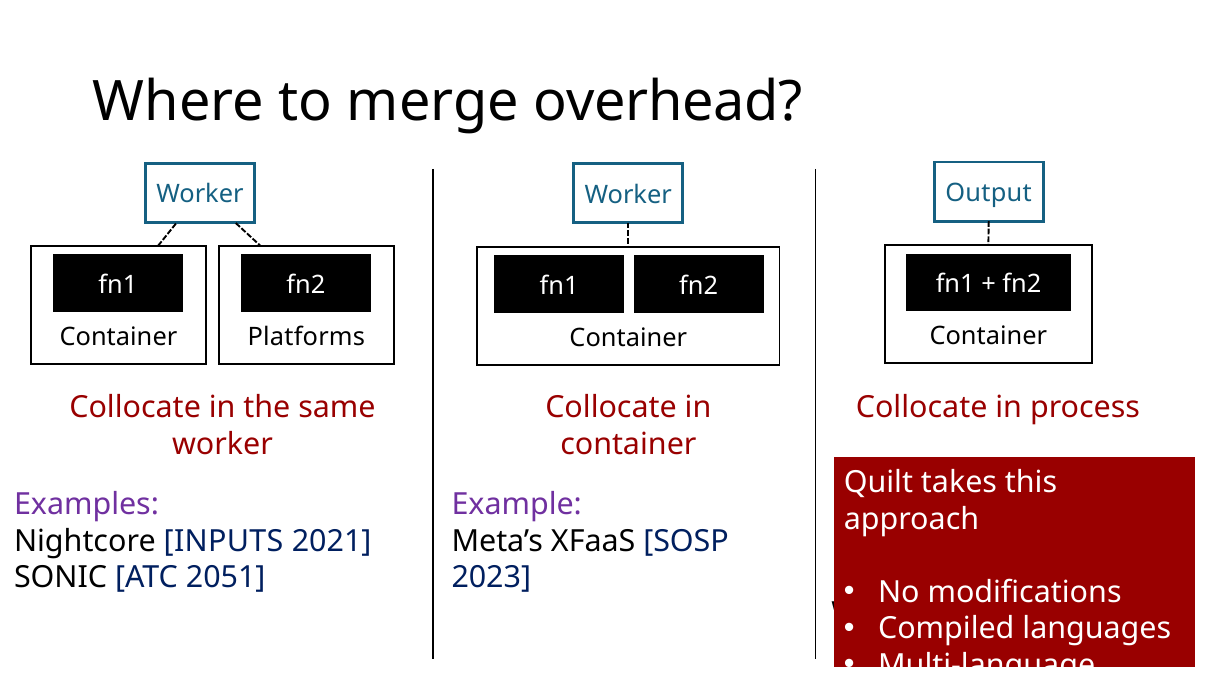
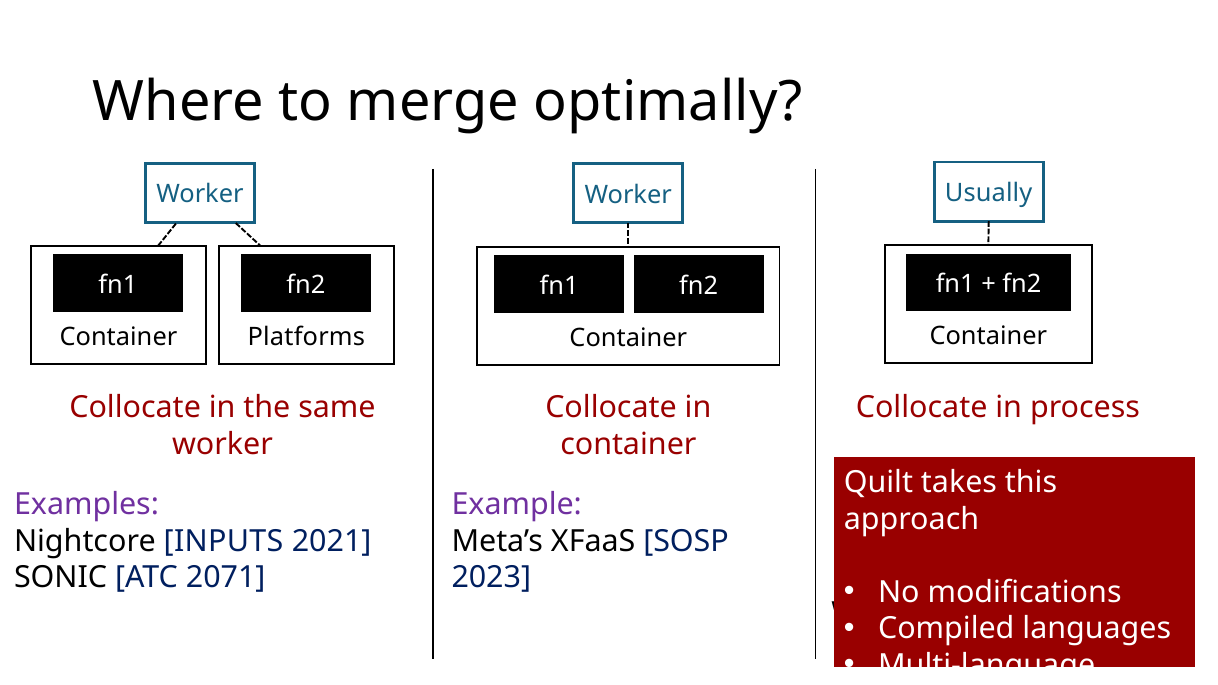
overhead: overhead -> optimally (668, 102)
Output: Output -> Usually (989, 193)
2051: 2051 -> 2071 (226, 578)
